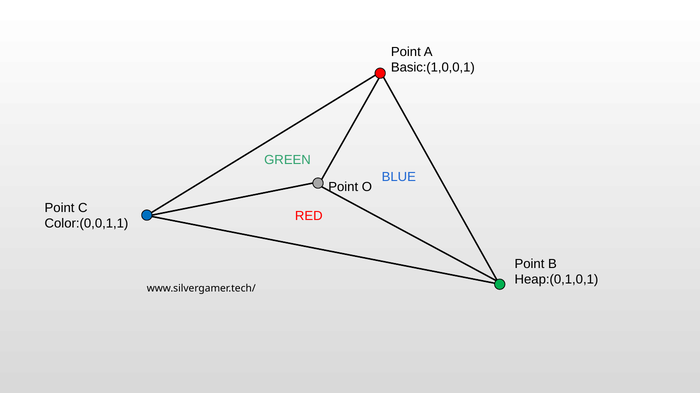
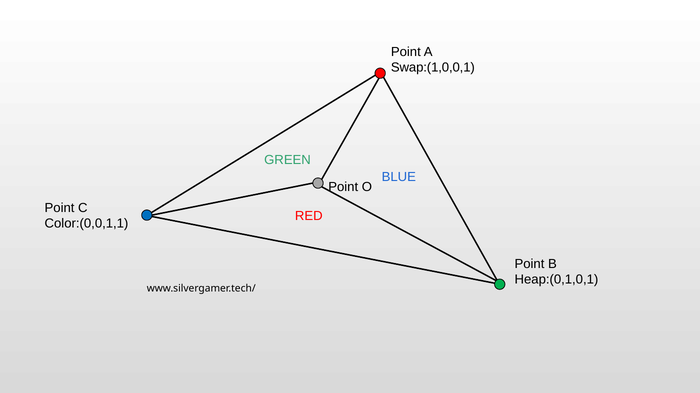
Basic:(1,0,0,1: Basic:(1,0,0,1 -> Swap:(1,0,0,1 (433, 68)
